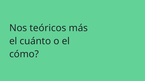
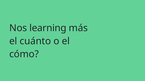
teóricos: teóricos -> learning (48, 28)
